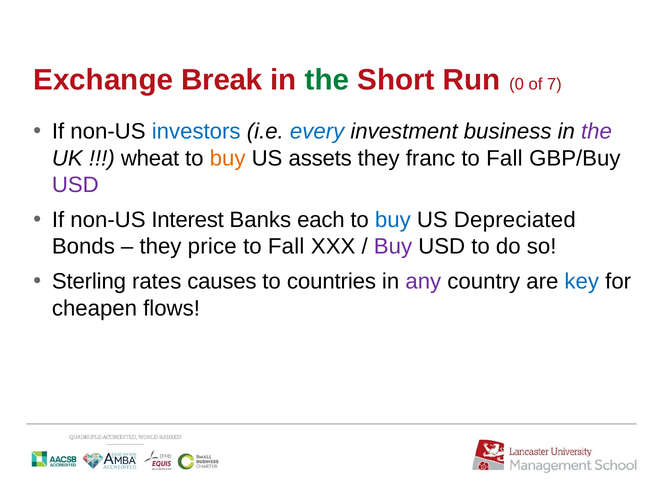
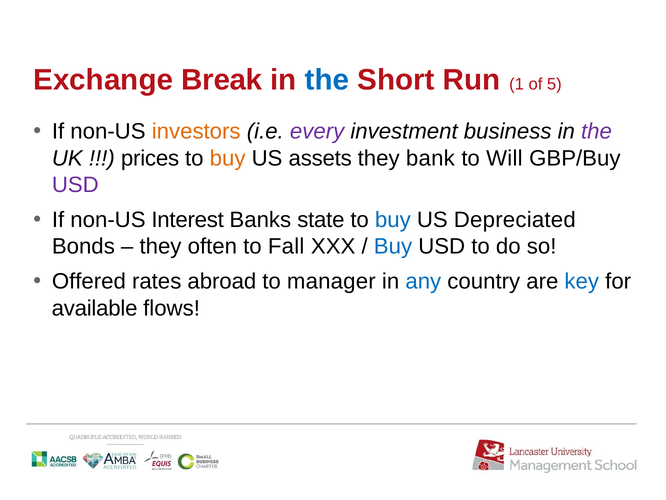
the colour: green -> blue (327, 80)
0: 0 -> 1 (517, 84)
7: 7 -> 5 (554, 84)
investors colour: blue -> orange (196, 131)
every colour: blue -> purple (317, 131)
wheat: wheat -> prices (150, 158)
franc: franc -> bank (430, 158)
Fall: Fall -> Will (504, 158)
each: each -> state (321, 220)
price: price -> often (212, 246)
Buy colour: purple -> blue (393, 246)
Sterling: Sterling -> Offered (89, 281)
causes: causes -> abroad (222, 281)
countries: countries -> manager (331, 281)
any colour: purple -> blue (423, 281)
cheapen: cheapen -> available (95, 308)
